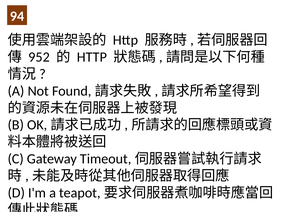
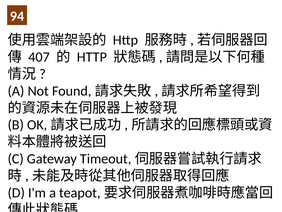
952: 952 -> 407 (39, 57)
